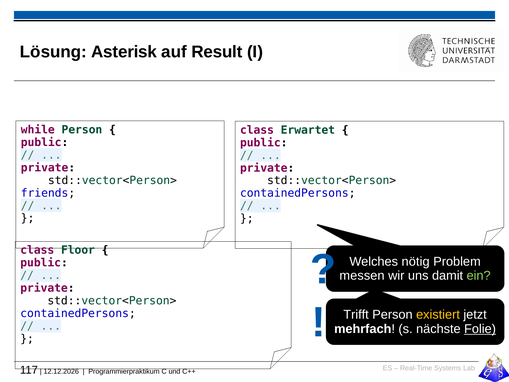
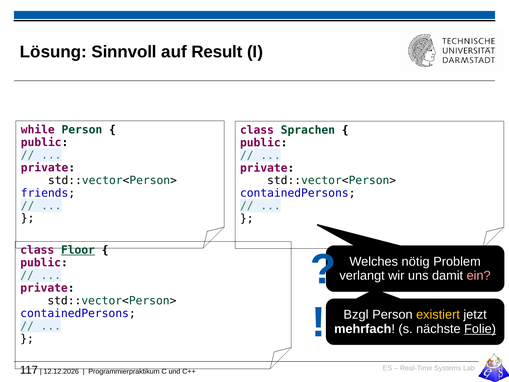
Asterisk: Asterisk -> Sinnvoll (124, 52)
Erwartet: Erwartet -> Sprachen (308, 130)
Floor underline: none -> present (78, 250)
messen: messen -> verlangt (362, 276)
ein colour: light green -> pink (479, 276)
Trifft: Trifft -> Bzgl (356, 314)
